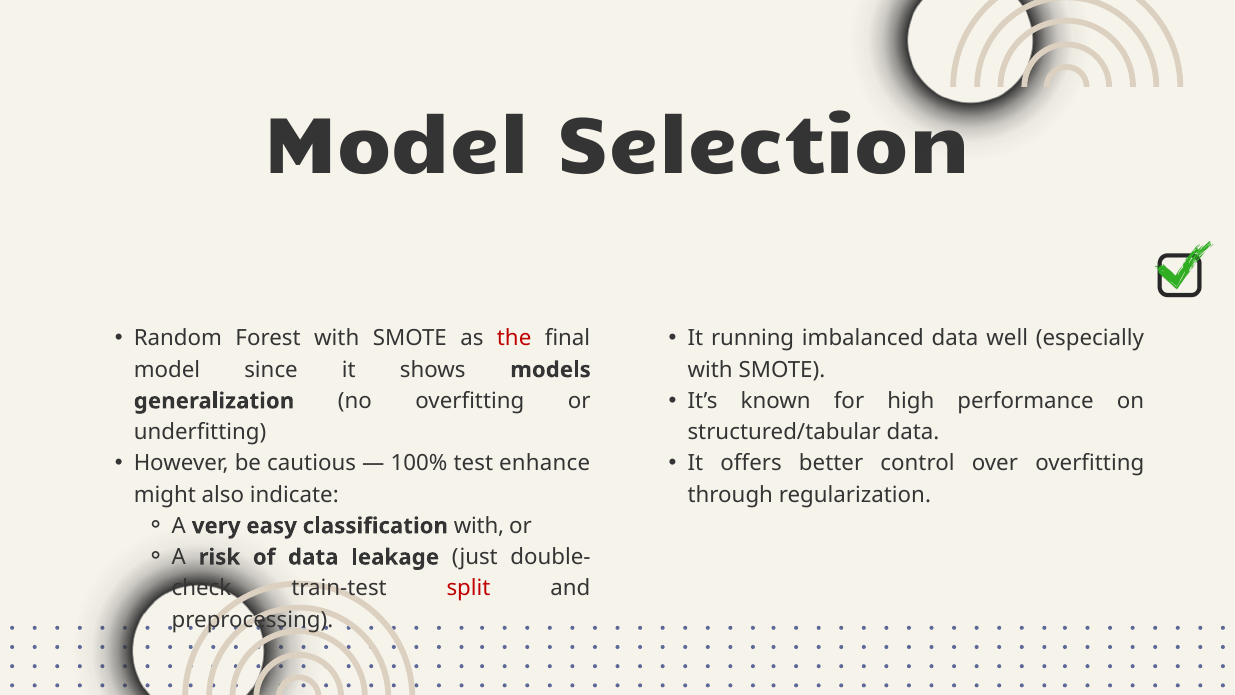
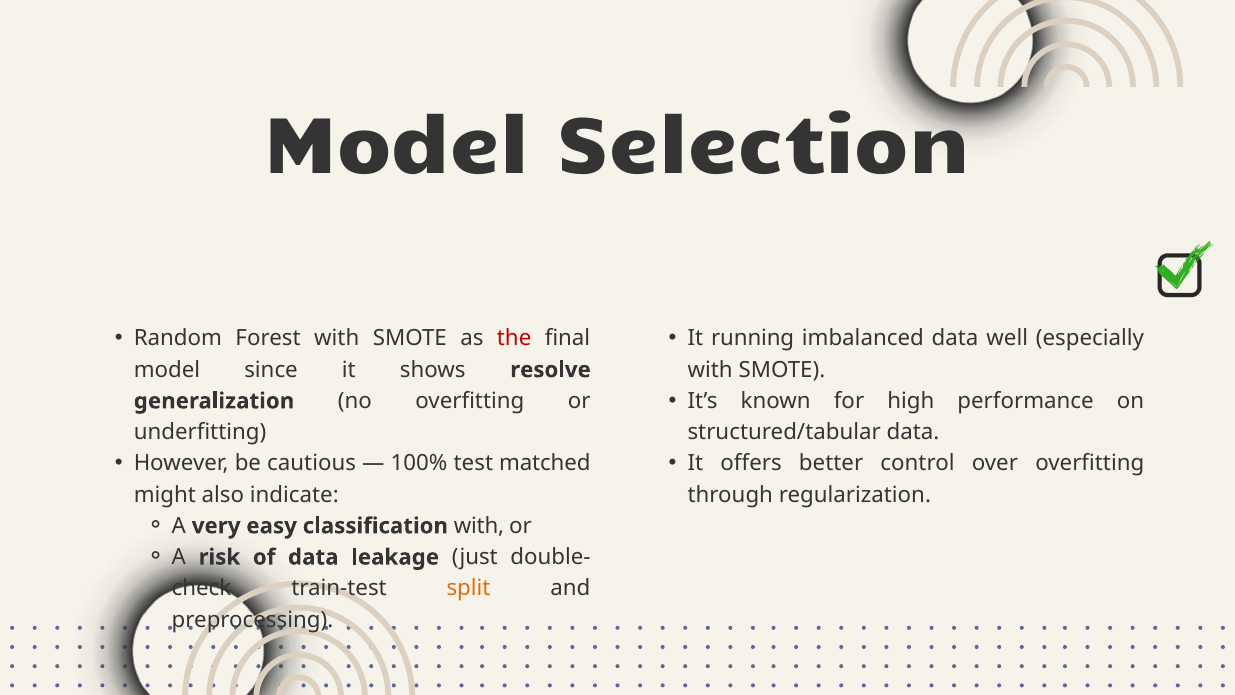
models: models -> resolve (550, 370)
enhance: enhance -> matched (545, 463)
split colour: red -> orange (469, 588)
